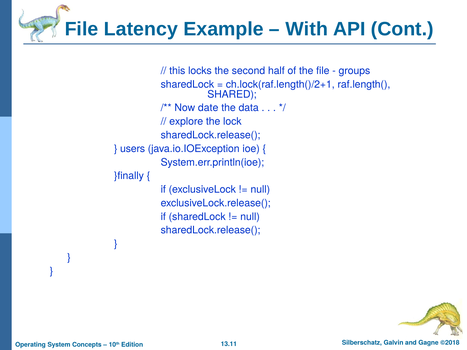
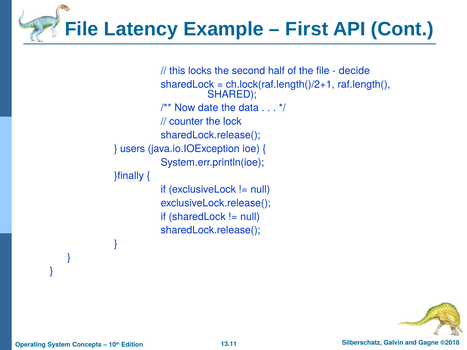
With: With -> First (307, 29)
groups: groups -> decide (354, 71)
explore: explore -> counter (186, 122)
